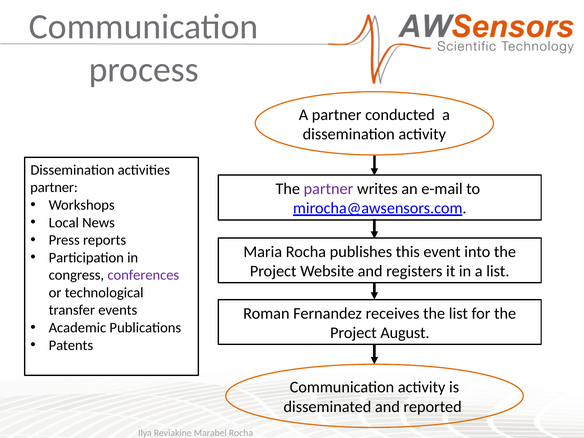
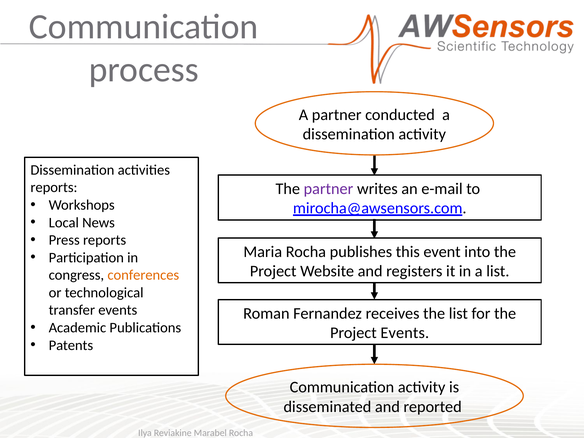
partner: partner -> reports (54, 188)
conferences colour: purple -> orange (143, 275)
Project August: August -> Events (405, 333)
